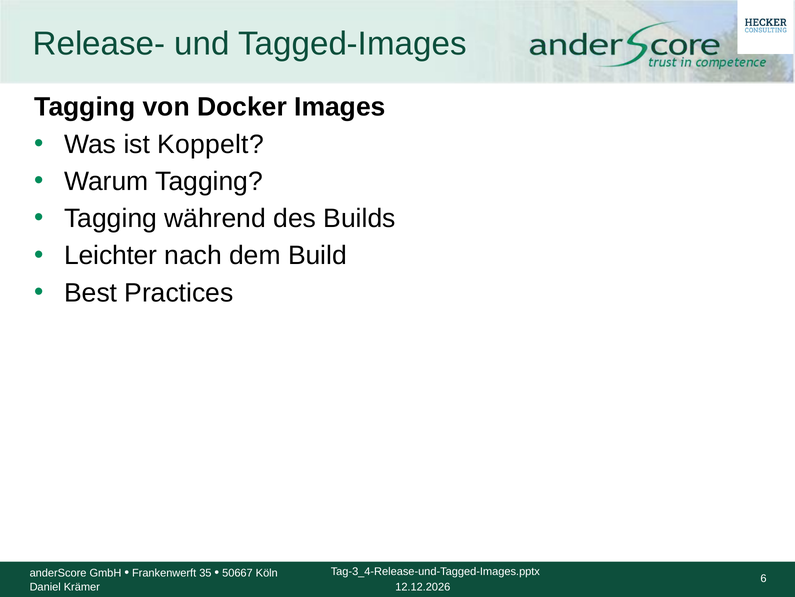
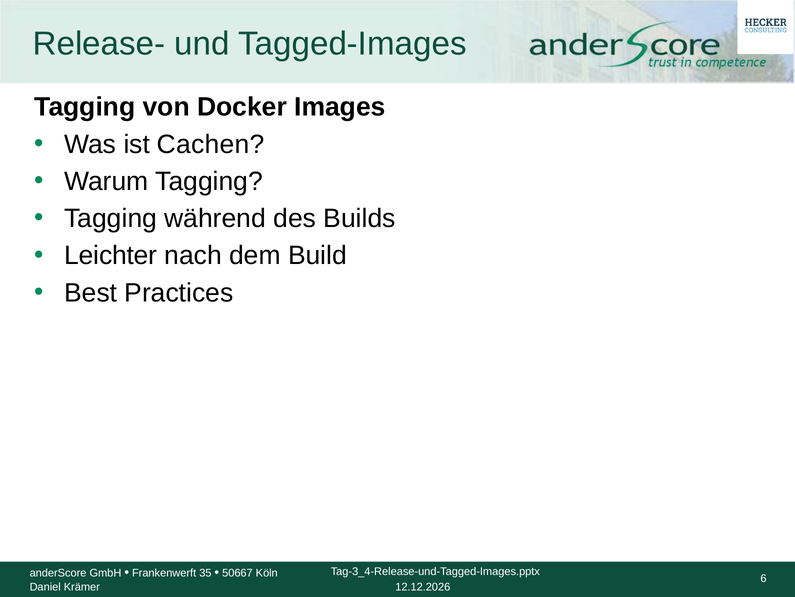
Koppelt: Koppelt -> Cachen (211, 144)
